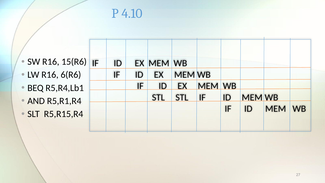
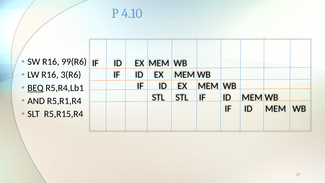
15(R6: 15(R6 -> 99(R6 (74, 62)
6(R6: 6(R6 -> 3(R6 (71, 75)
BEQ underline: none -> present (35, 88)
